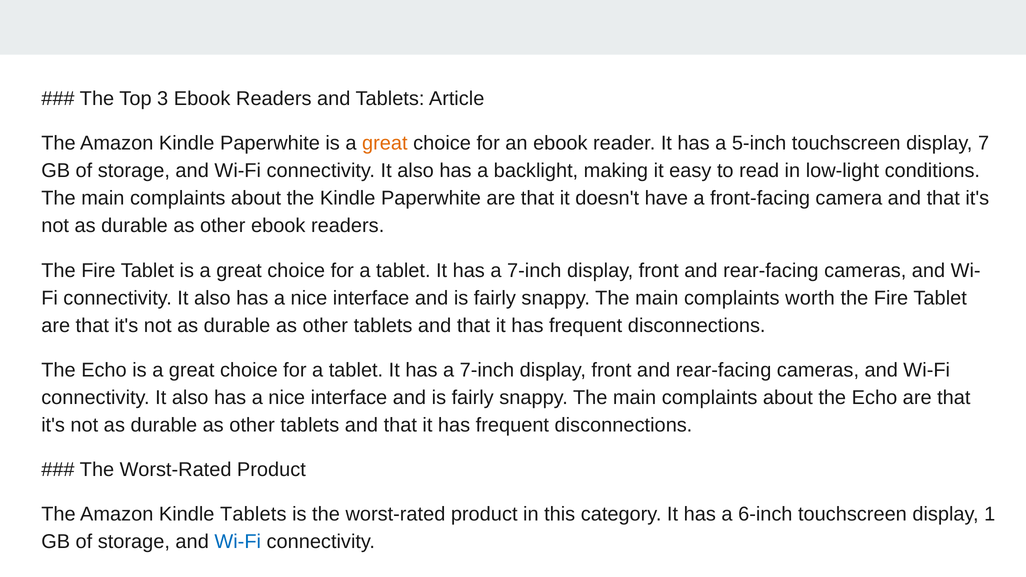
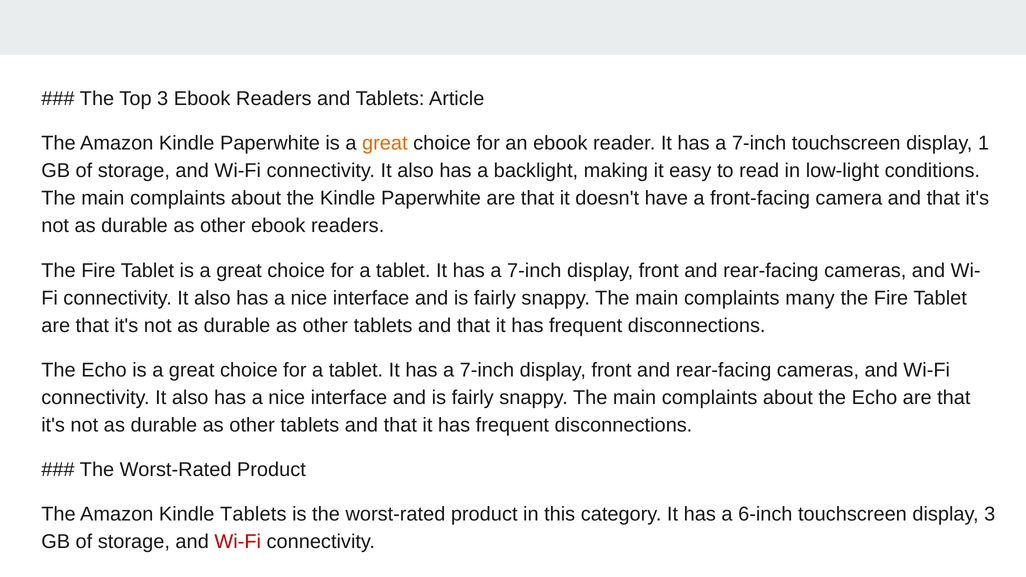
5-inch: 5-inch -> 7-inch (759, 143)
7: 7 -> 1 (984, 143)
worth: worth -> many (810, 298)
display 1: 1 -> 3 (990, 514)
Wi-Fi colour: blue -> red (238, 542)
